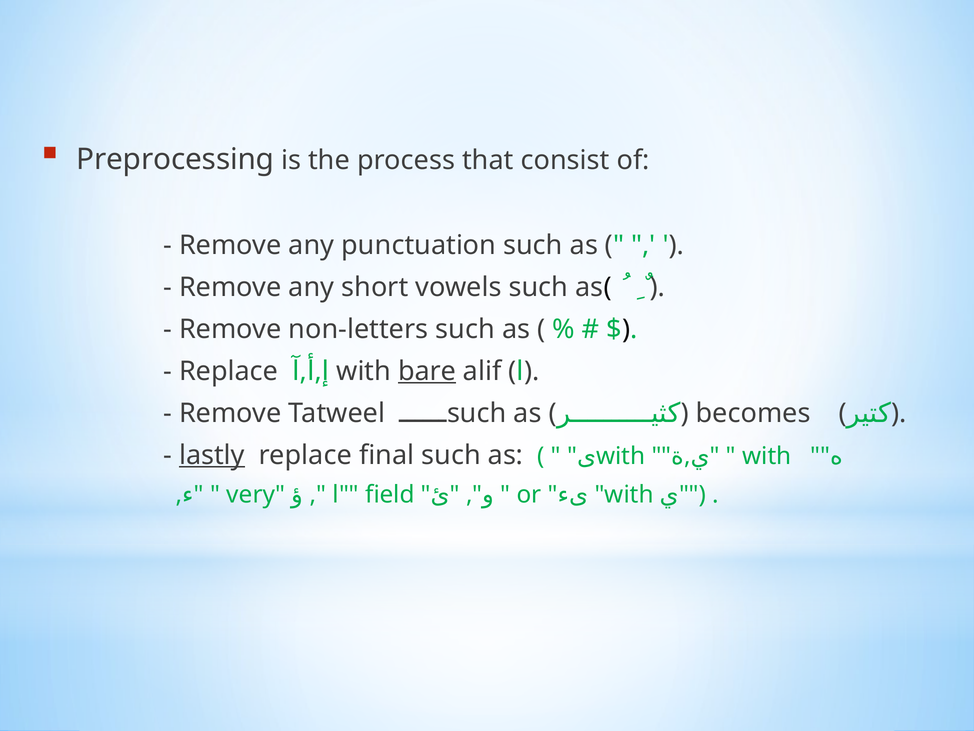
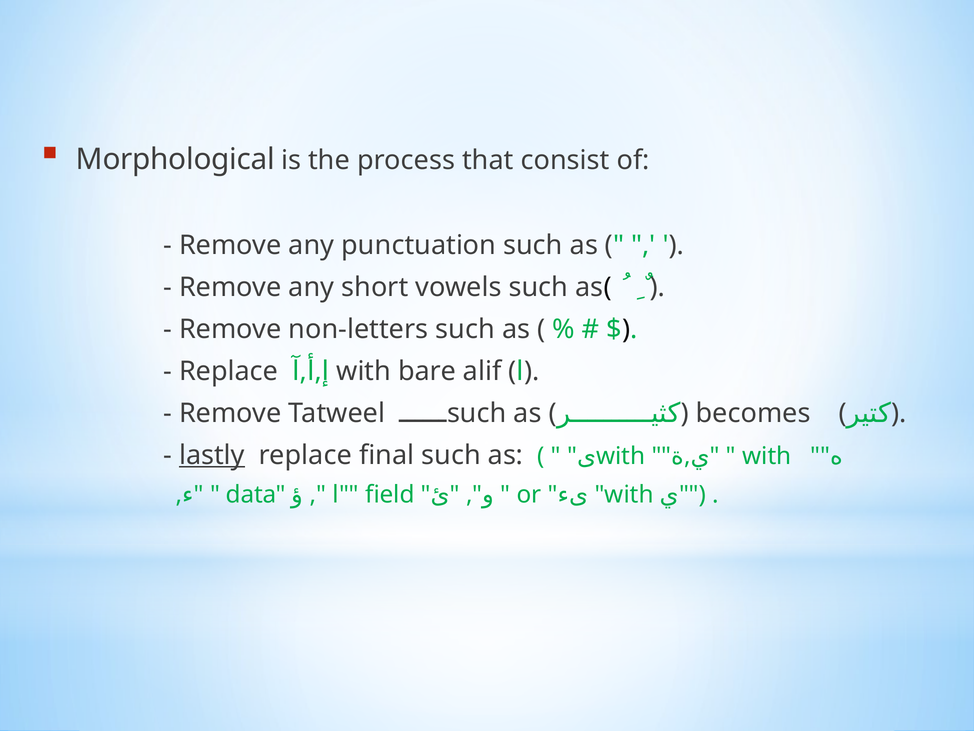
Preprocessing: Preprocessing -> Morphological (175, 160)
bare underline: present -> none (427, 371)
very: very -> data (256, 494)
